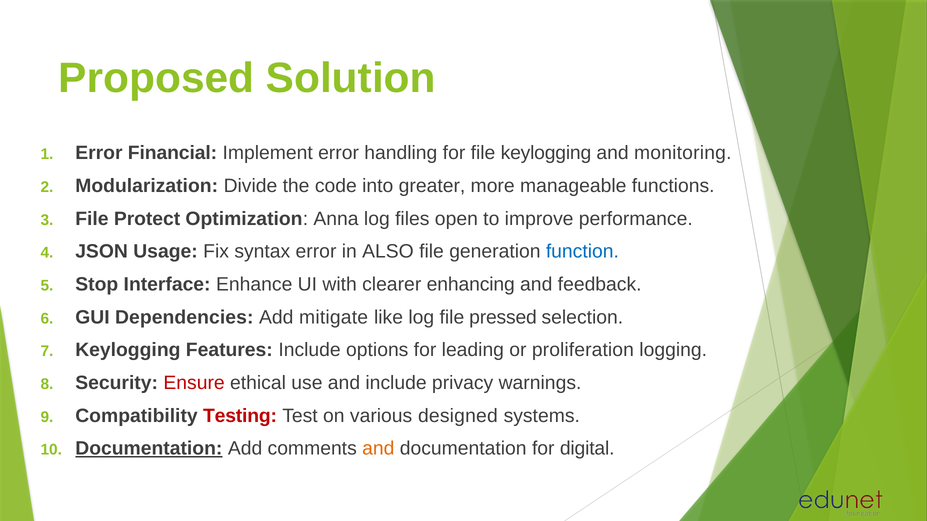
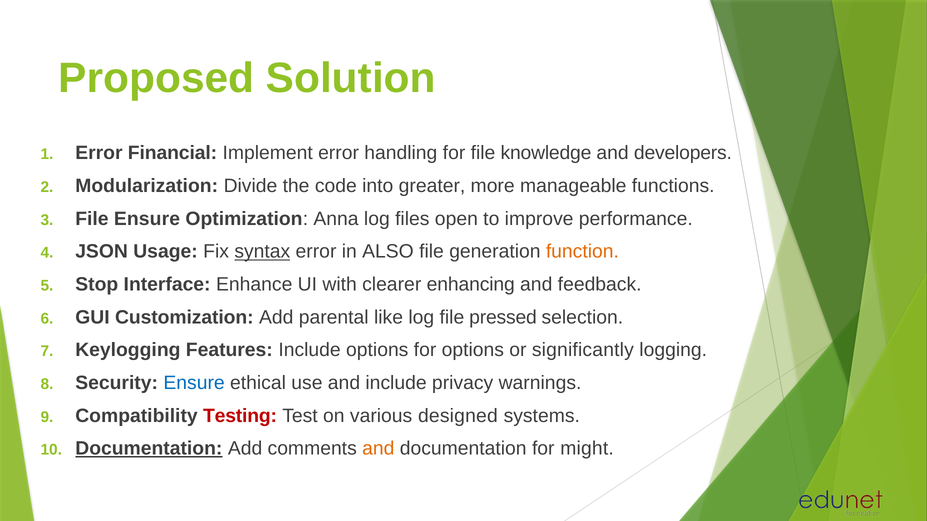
file keylogging: keylogging -> knowledge (546, 153)
monitoring: monitoring -> developers (683, 153)
File Protect: Protect -> Ensure (147, 219)
syntax underline: none -> present (262, 252)
function colour: blue -> orange (582, 252)
Dependencies: Dependencies -> Customization (184, 317)
mitigate: mitigate -> parental (334, 317)
for leading: leading -> options (473, 350)
proliferation: proliferation -> significantly (583, 350)
Ensure colour: red -> blue (194, 383)
digital: digital -> might (587, 449)
